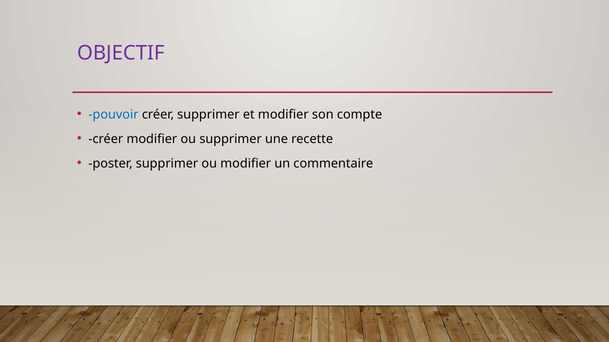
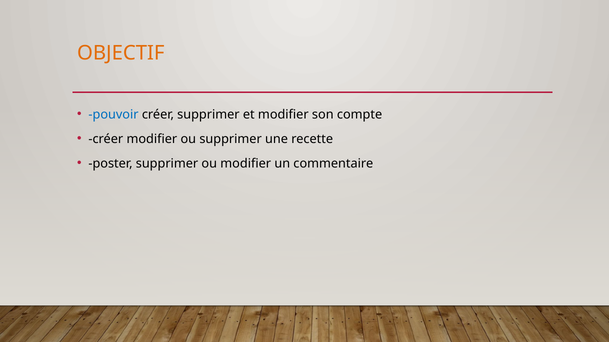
OBJECTIF colour: purple -> orange (121, 53)
